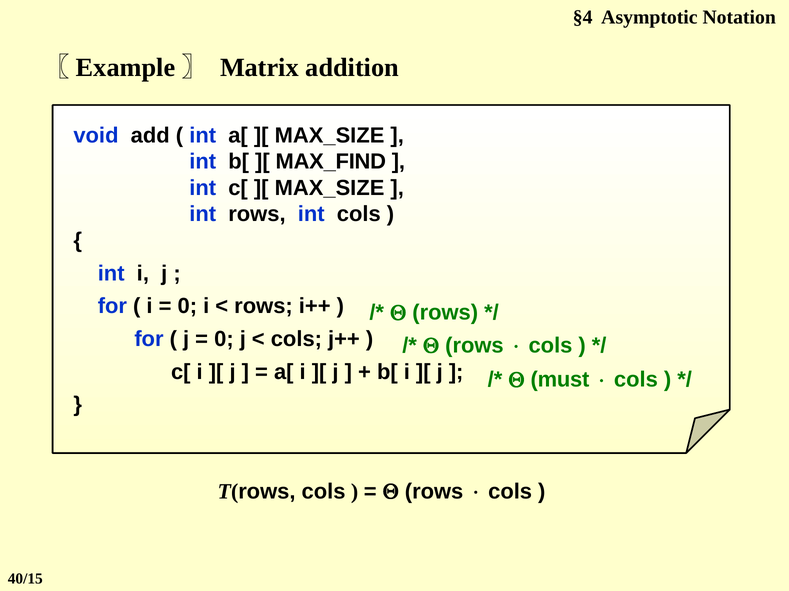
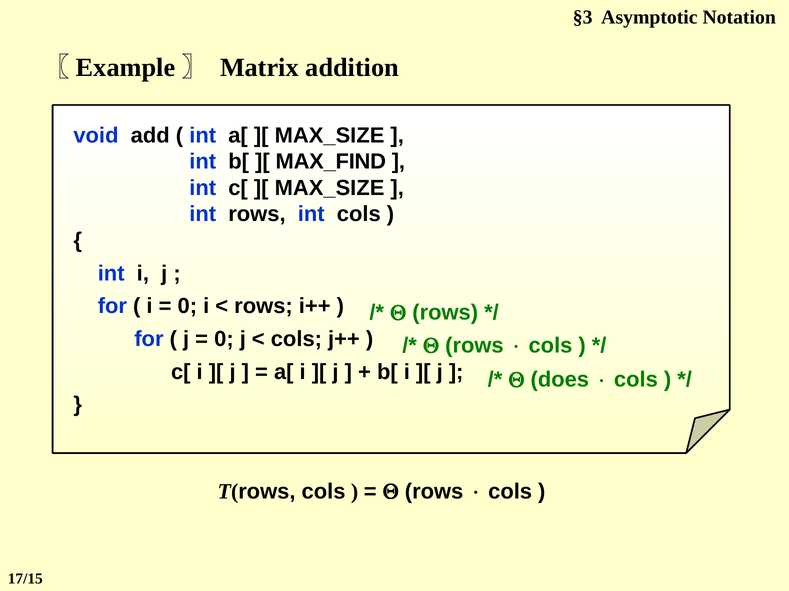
§4: §4 -> §3 (583, 17)
must: must -> does (560, 380)
40/15: 40/15 -> 17/15 (25, 580)
